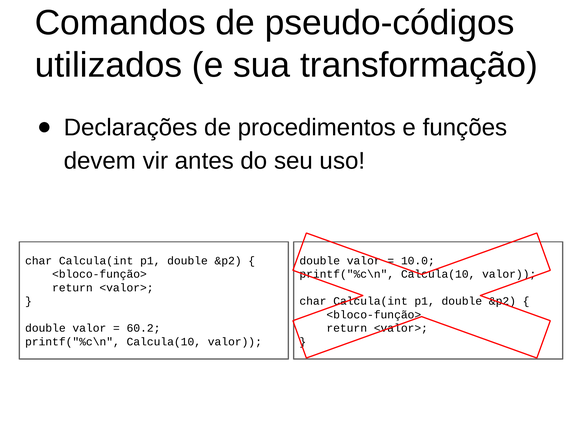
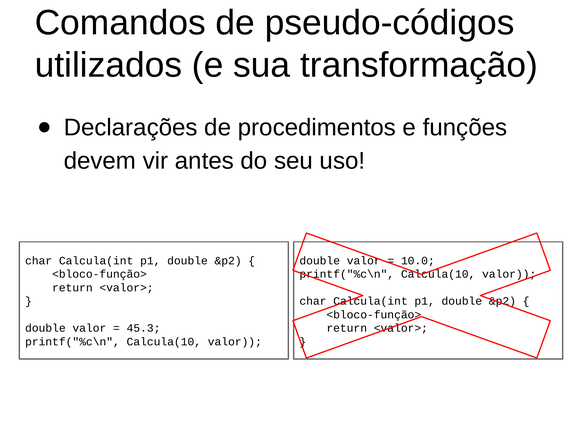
60.2: 60.2 -> 45.3 (144, 328)
